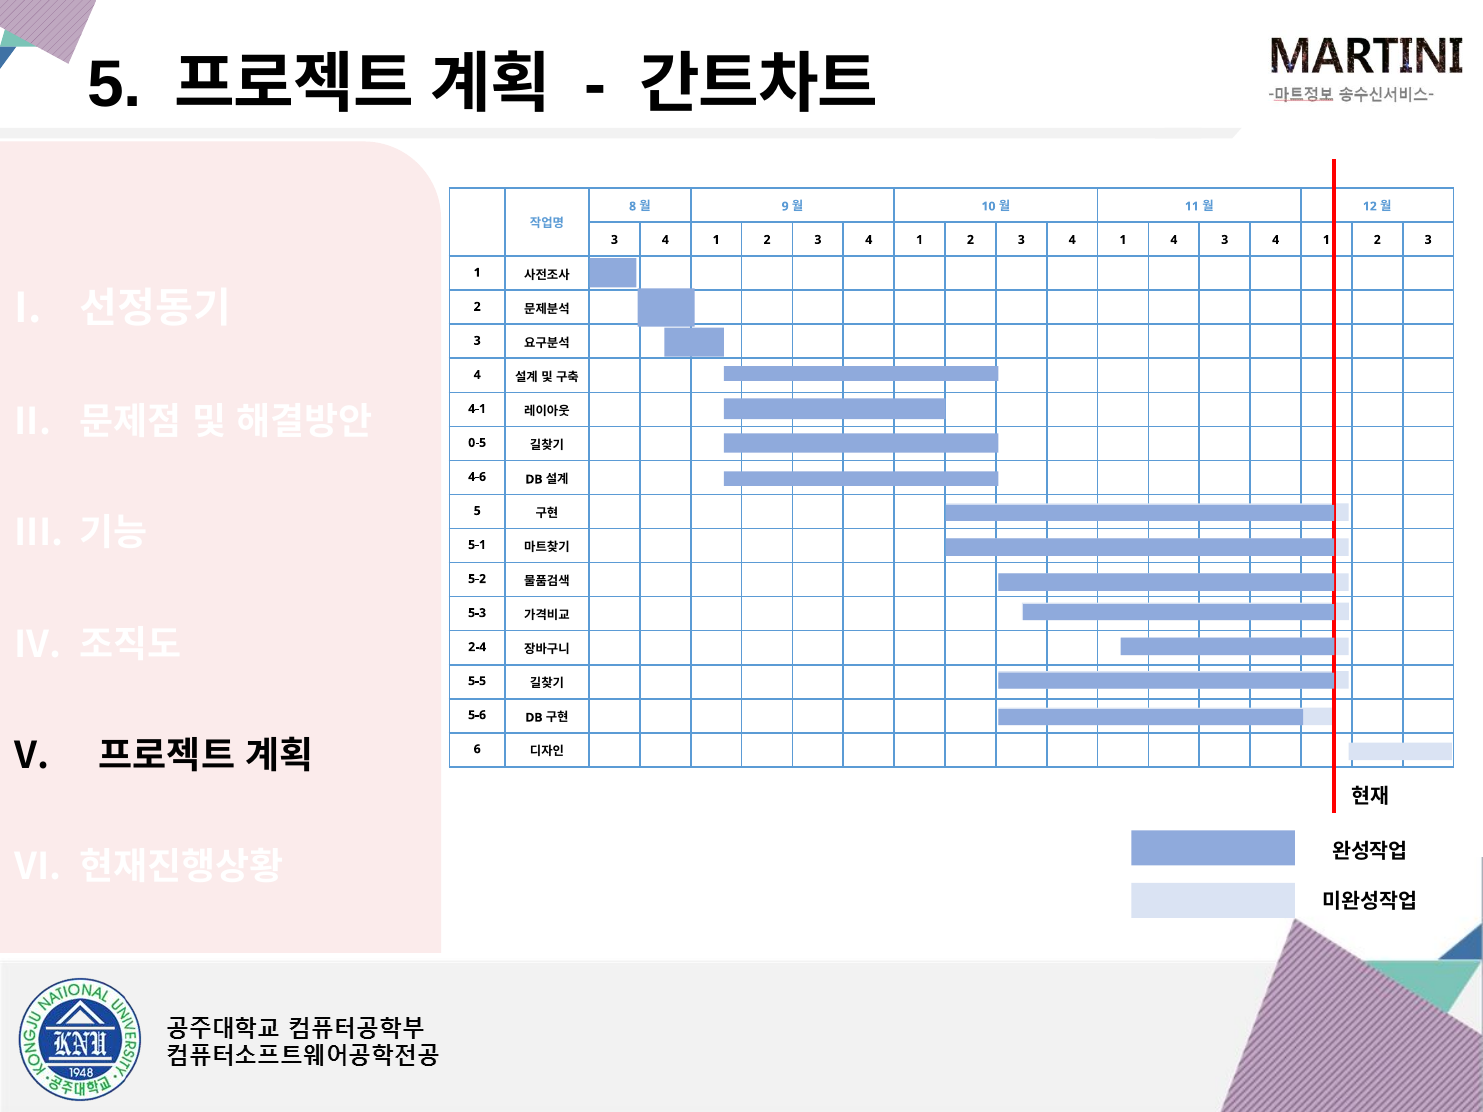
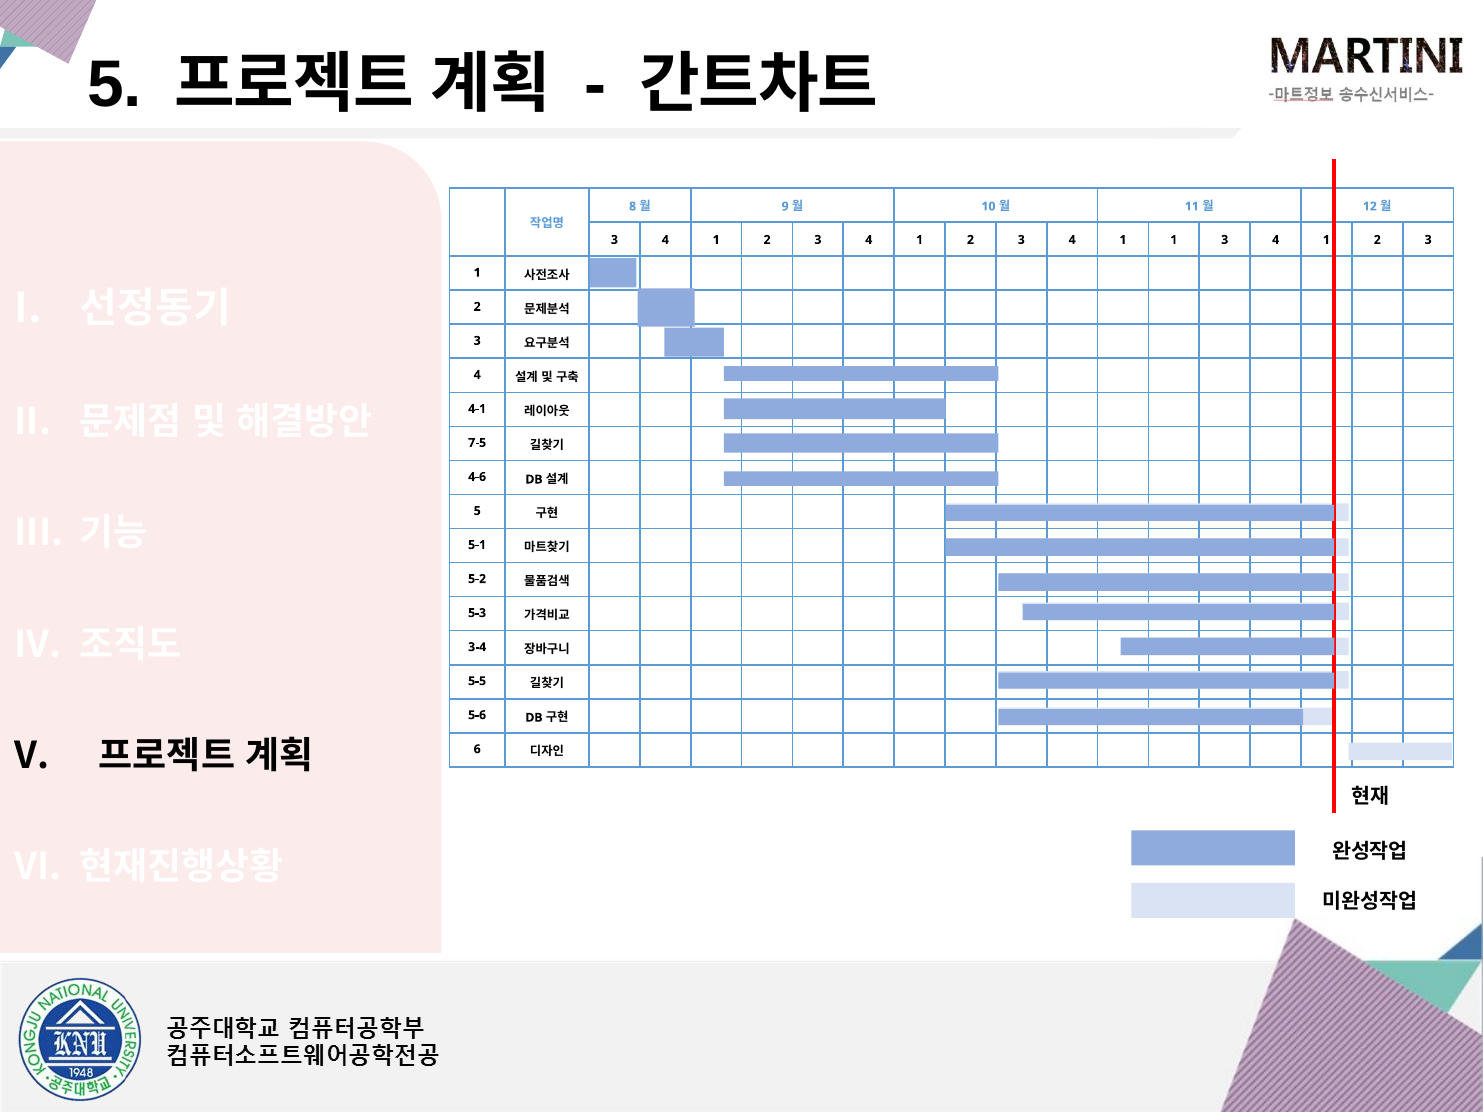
1 4: 4 -> 1 (1174, 240)
0-5: 0-5 -> 7-5 (477, 443)
2-4: 2-4 -> 3-4 (477, 647)
